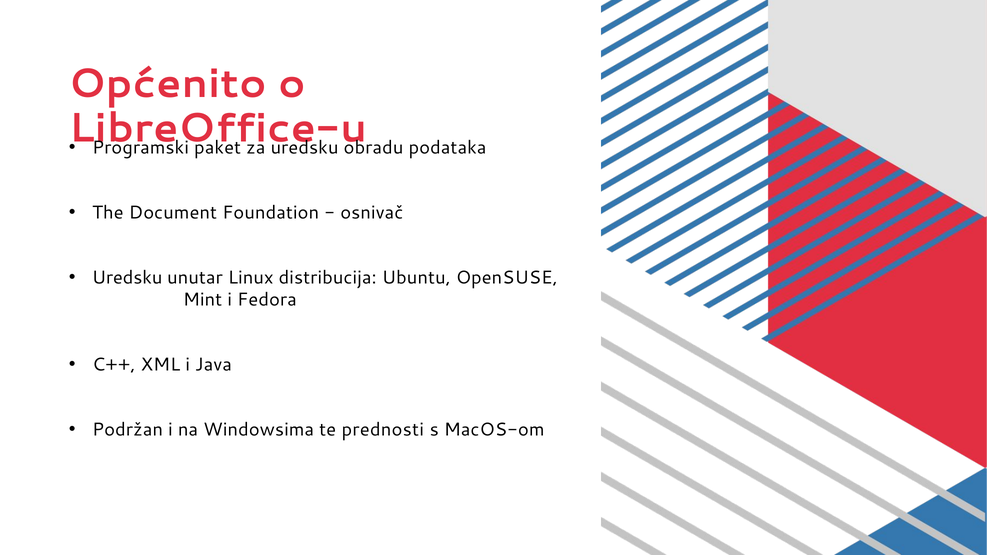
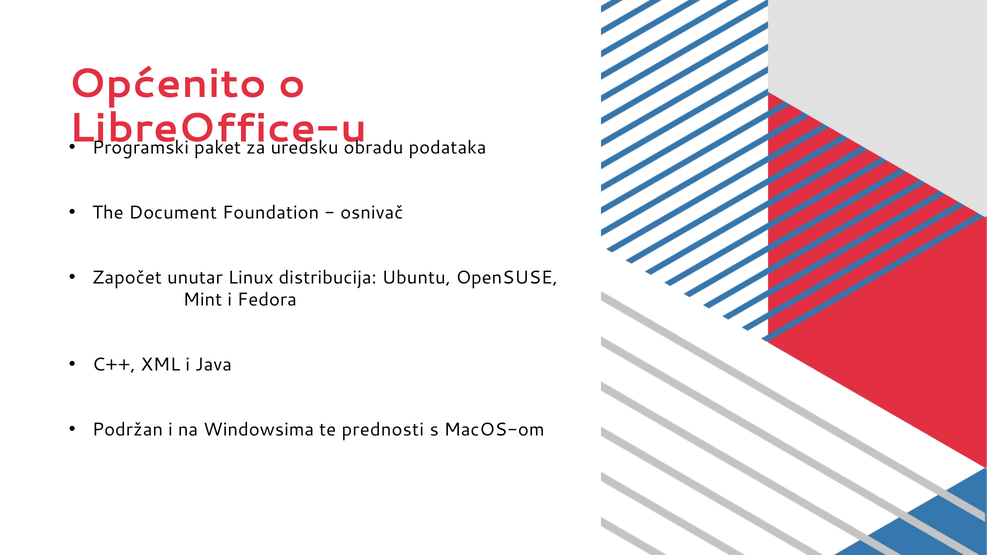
Uredsku: Uredsku -> Započet (127, 278)
